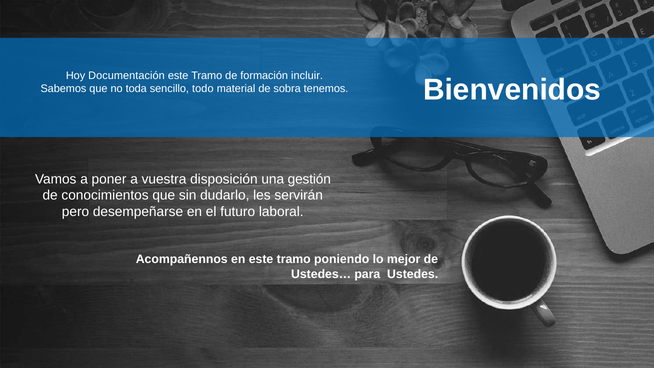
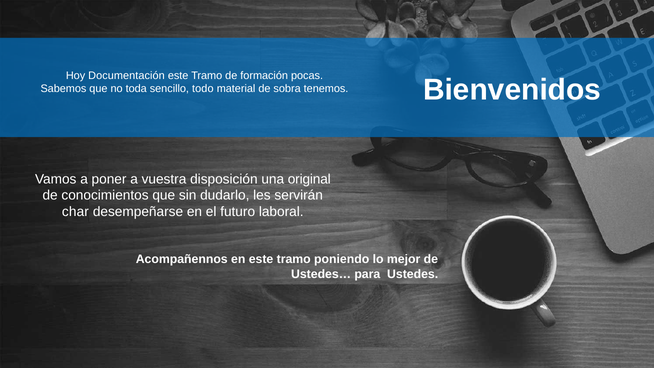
incluir: incluir -> pocas (307, 76)
gestión: gestión -> original (309, 179)
pero: pero -> char (75, 212)
